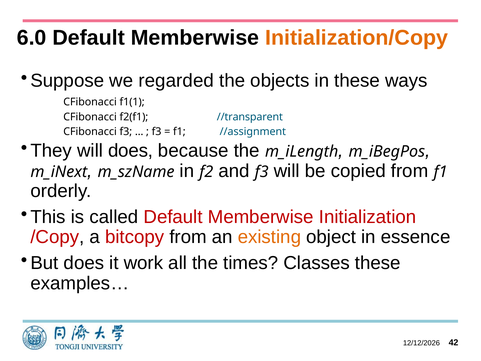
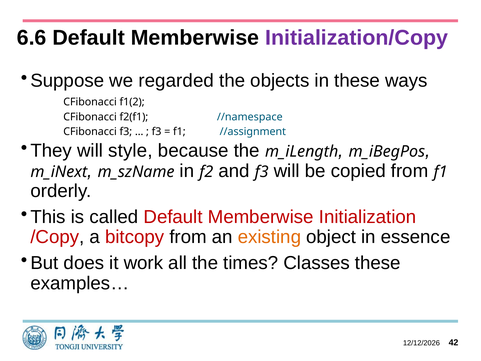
6.0: 6.0 -> 6.6 (32, 38)
Initialization/Copy colour: orange -> purple (357, 38)
f1(1: f1(1 -> f1(2 (132, 102)
//transparent: //transparent -> //namespace (250, 117)
will does: does -> style (130, 151)
